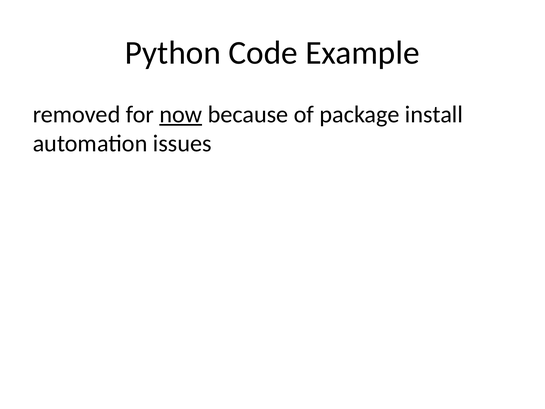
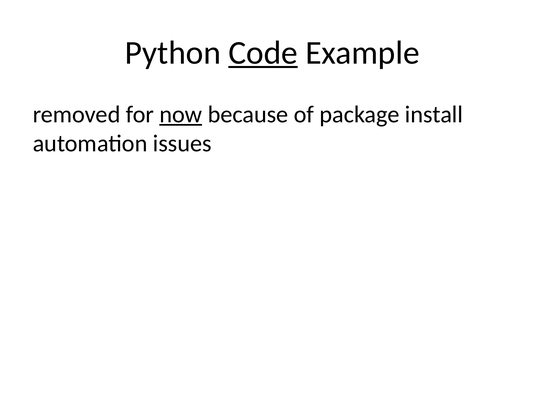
Code underline: none -> present (263, 53)
